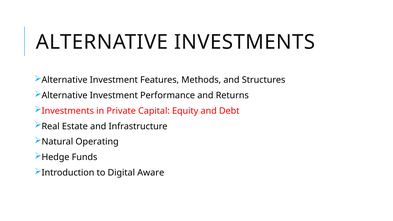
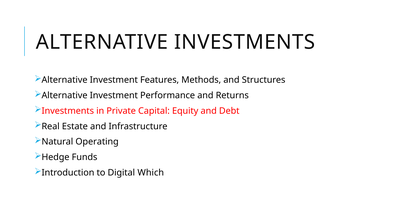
Aware: Aware -> Which (151, 173)
